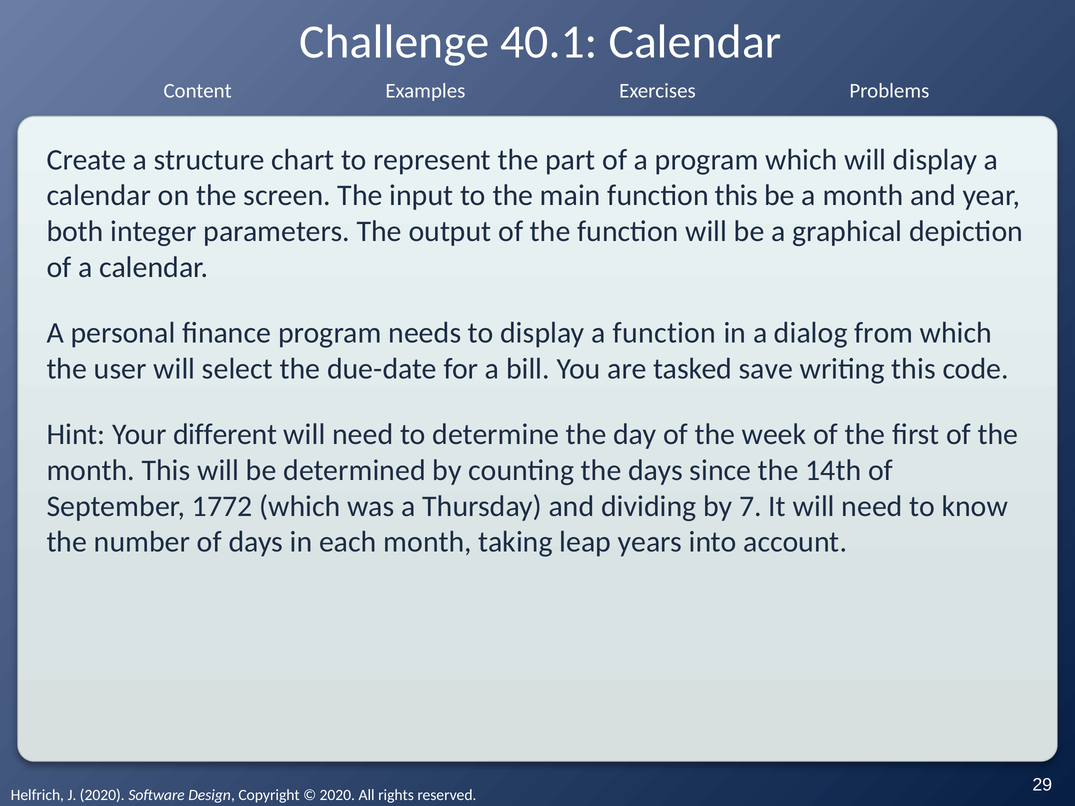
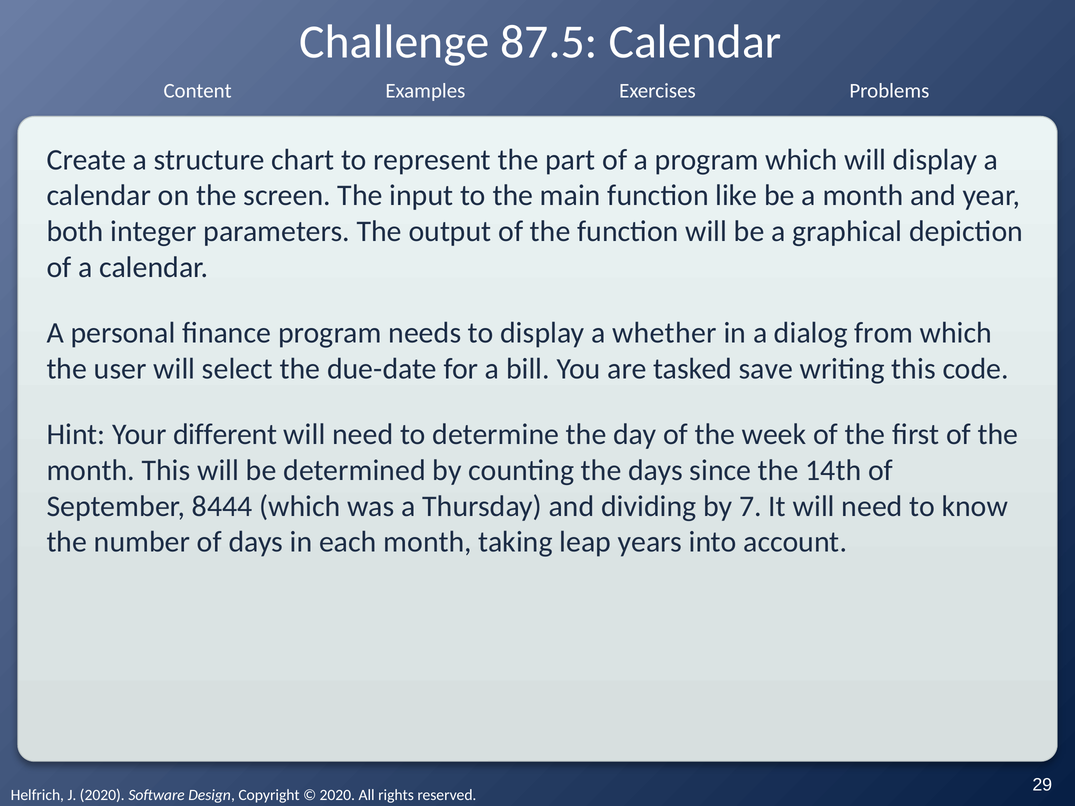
40.1: 40.1 -> 87.5 (549, 42)
function this: this -> like (736, 196)
a function: function -> whether (664, 333)
1772: 1772 -> 8444 (222, 506)
